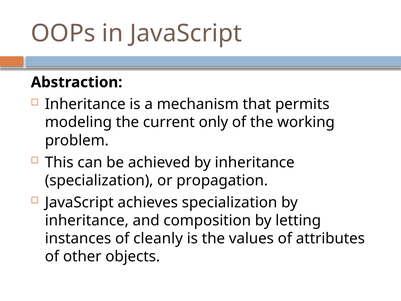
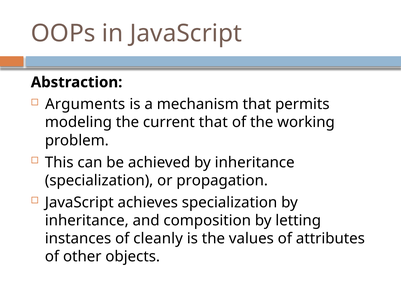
Inheritance: Inheritance -> Arguments (85, 104)
current only: only -> that (213, 122)
